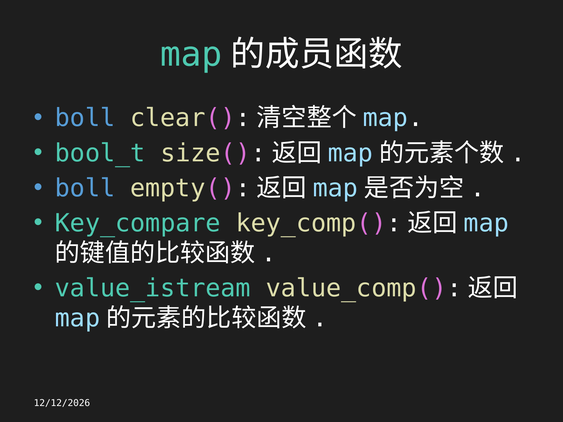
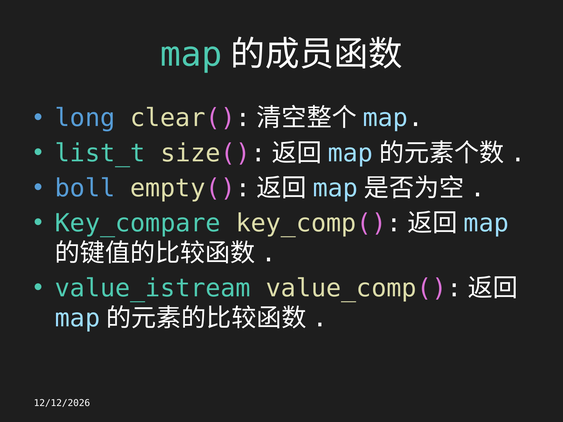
boll: boll -> long (85, 118)
bool_t: bool_t -> list_t (100, 153)
